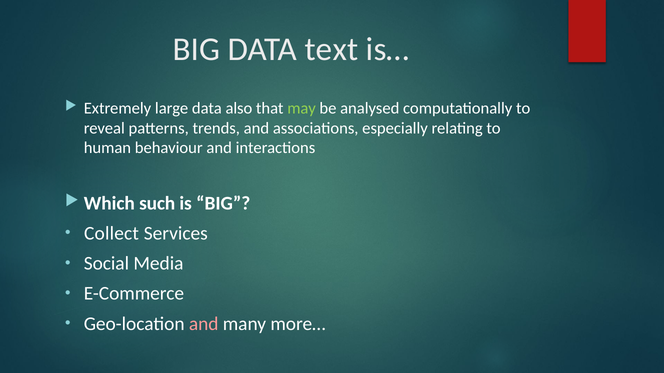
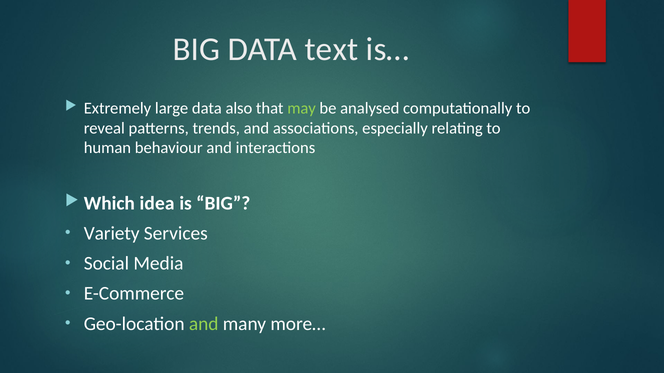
such: such -> idea (157, 204)
Collect: Collect -> Variety (112, 234)
and colour: pink -> light green (204, 324)
